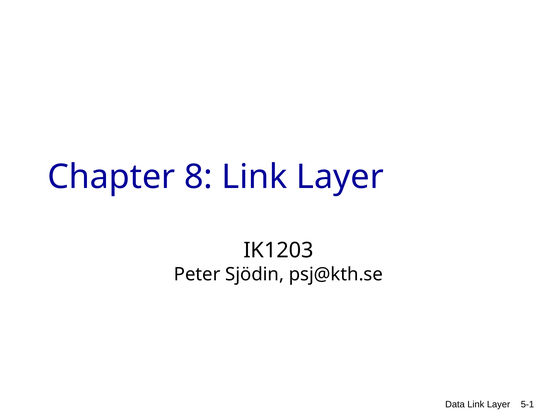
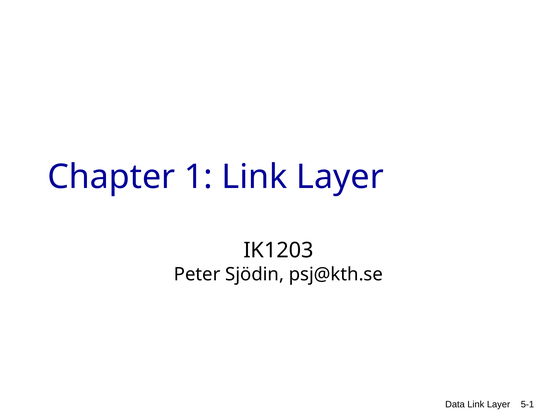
8: 8 -> 1 (198, 177)
